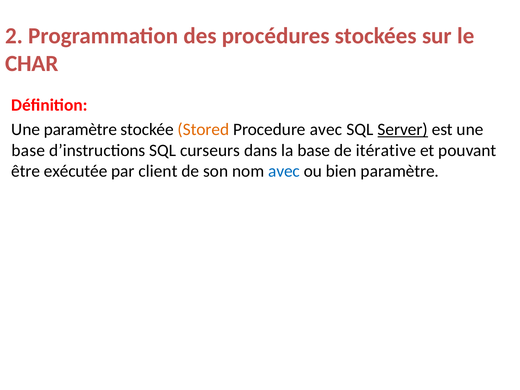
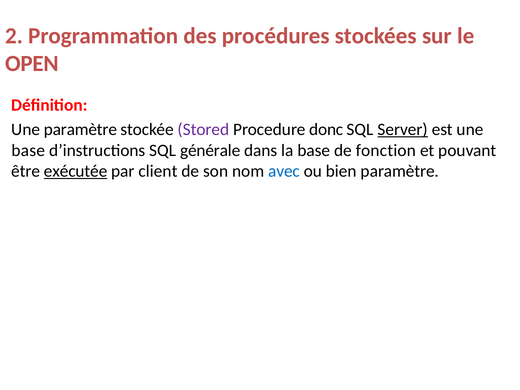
CHAR: CHAR -> OPEN (32, 64)
Stored colour: orange -> purple (203, 129)
Procedure avec: avec -> donc (326, 129)
curseurs: curseurs -> générale (210, 150)
itérative: itérative -> fonction (386, 150)
exécutée underline: none -> present (76, 171)
